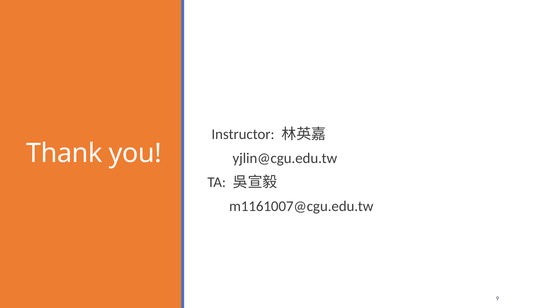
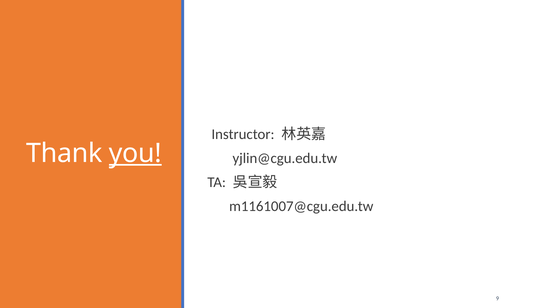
you underline: none -> present (135, 153)
